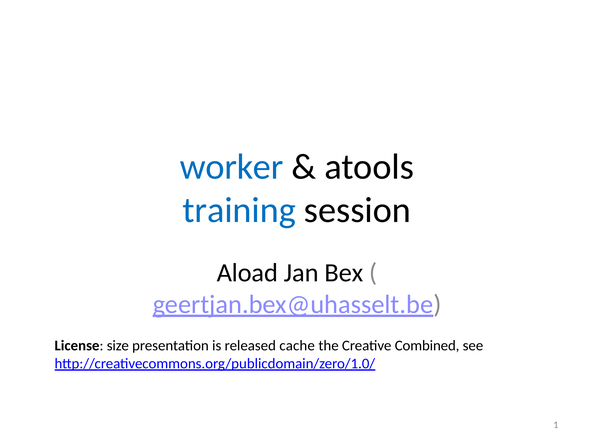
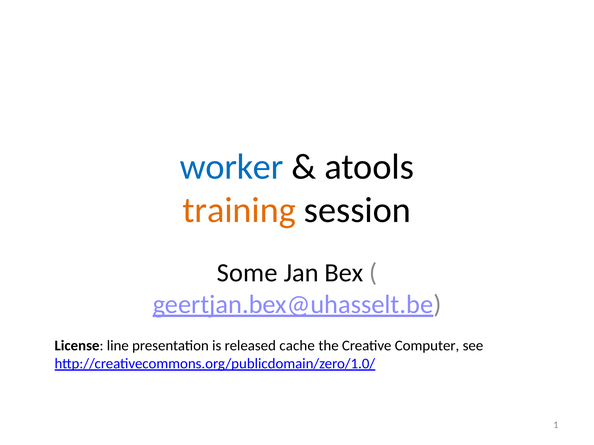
training colour: blue -> orange (239, 210)
Aload: Aload -> Some (247, 273)
size: size -> line (118, 346)
Combined: Combined -> Computer (427, 346)
